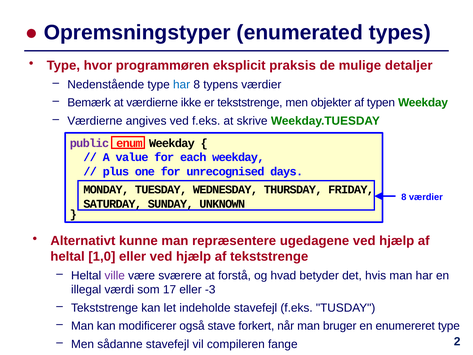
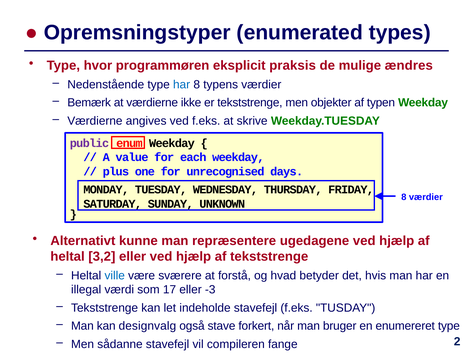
detaljer: detaljer -> ændres (409, 66)
1,0: 1,0 -> 3,2 (102, 256)
ville colour: purple -> blue (115, 275)
modificerer: modificerer -> designvalg (147, 326)
